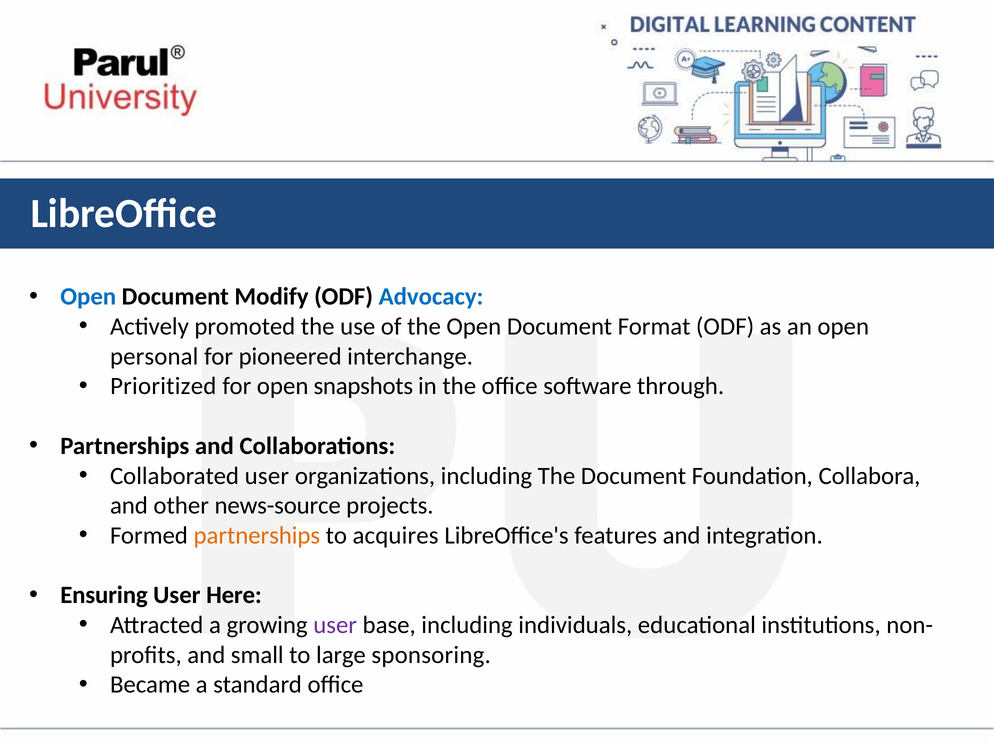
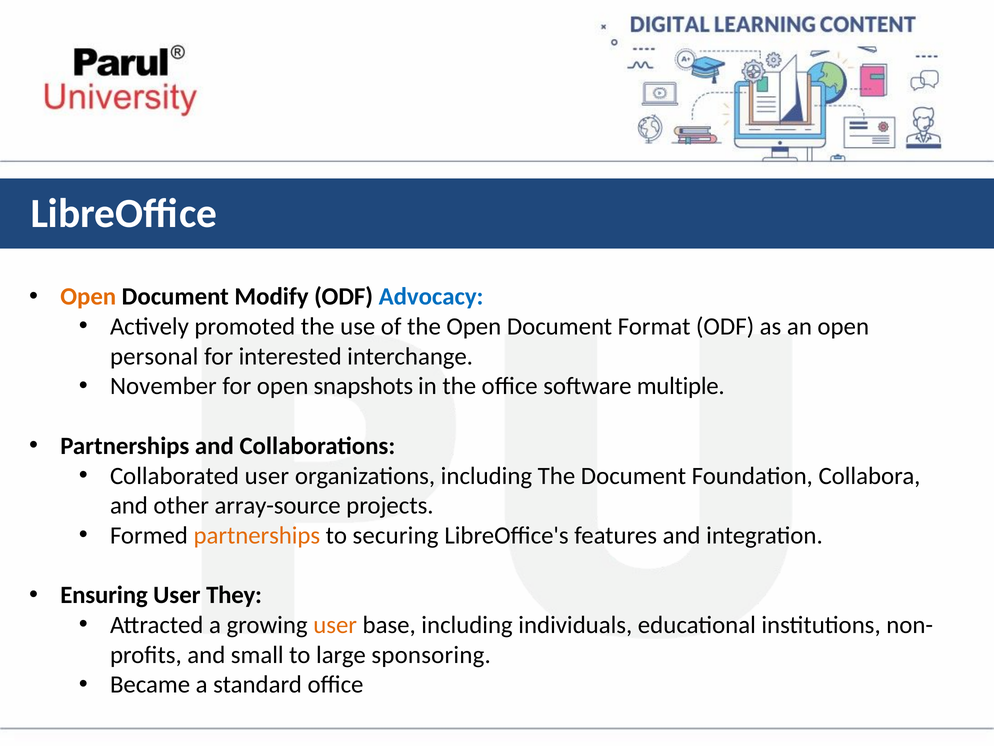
Open colour: blue -> orange (88, 297)
pioneered: pioneered -> interested (290, 356)
Prioritized: Prioritized -> November (163, 386)
through: through -> multiple (681, 386)
news-source: news-source -> array-source (278, 505)
acquires: acquires -> securing (396, 535)
Here: Here -> They (234, 595)
user colour: purple -> orange (335, 625)
